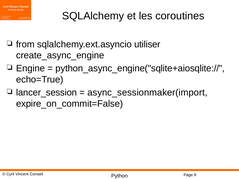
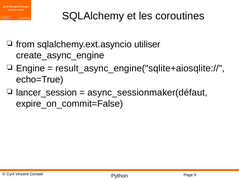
python_async_engine("sqlite+aiosqlite://: python_async_engine("sqlite+aiosqlite:// -> result_async_engine("sqlite+aiosqlite:// (140, 69)
async_sessionmaker(import: async_sessionmaker(import -> async_sessionmaker(défaut (147, 93)
